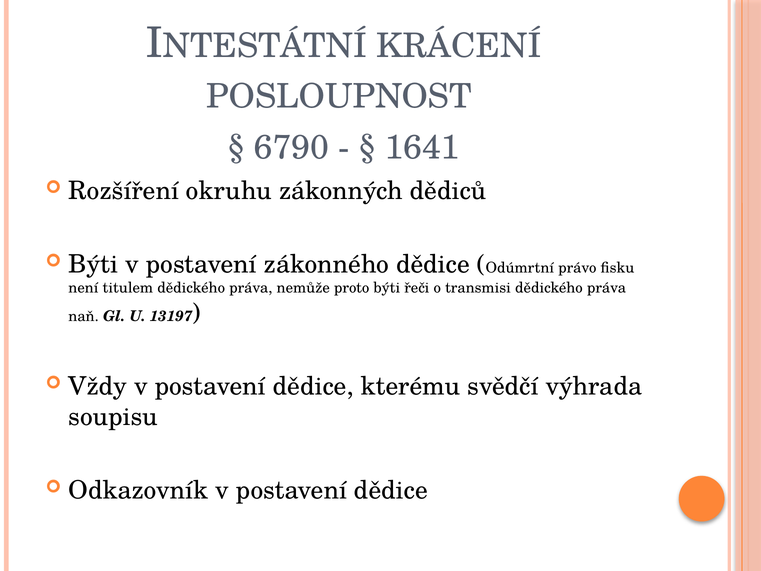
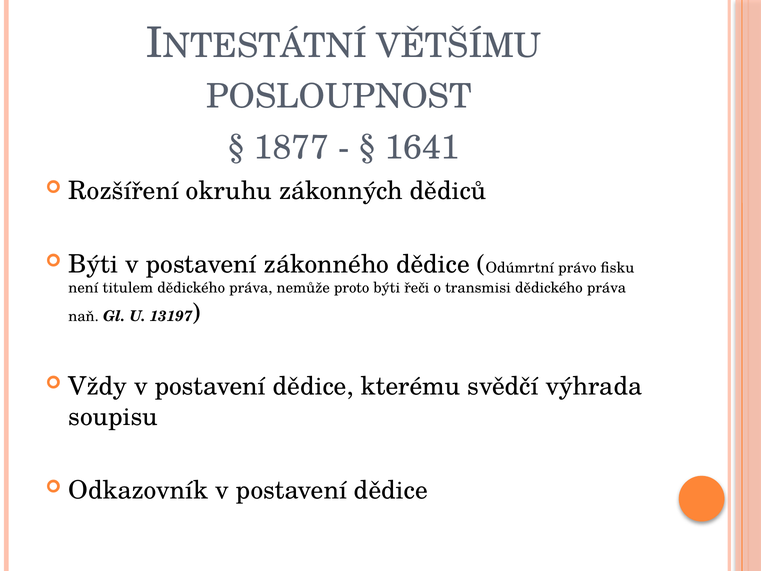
KRÁCENÍ: KRÁCENÍ -> VĚTŠÍMU (459, 46)
6790: 6790 -> 1877 (291, 147)
